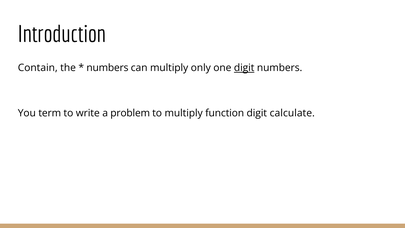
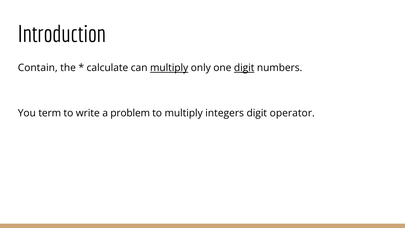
numbers: numbers -> calculate (107, 68)
multiply underline: none -> present (169, 68)
function: function -> integers (225, 113)
calculate: calculate -> operator (292, 113)
